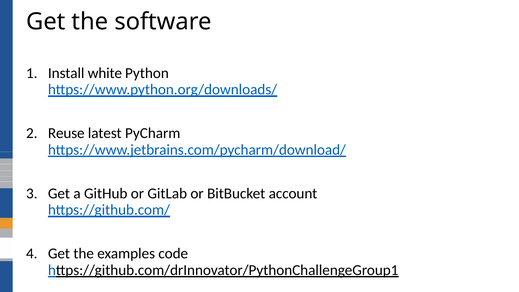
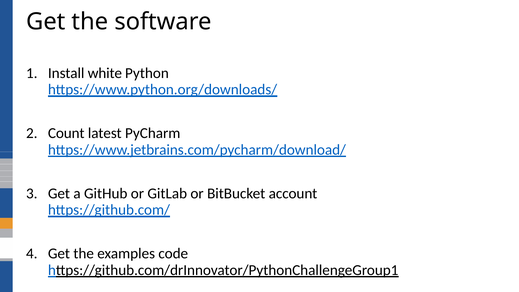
Reuse: Reuse -> Count (66, 133)
